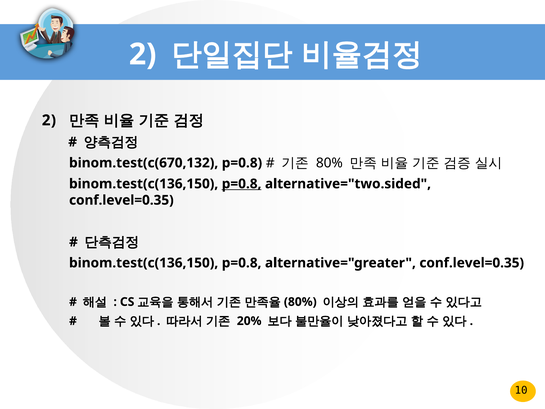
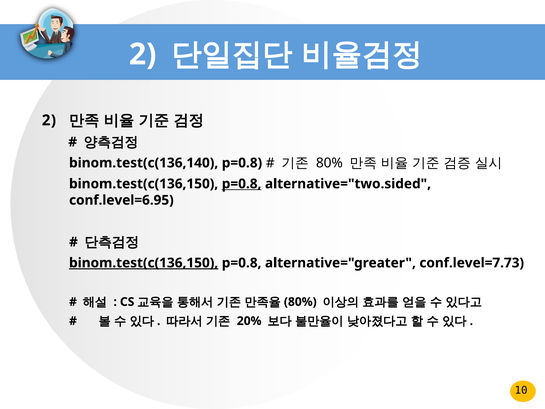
binom.test(c(670,132: binom.test(c(670,132 -> binom.test(c(136,140 (144, 163)
conf.level=0.35: conf.level=0.35 -> conf.level=6.95 (121, 200)
binom.test(c(136,150 underline: none -> present (144, 263)
alternative="greater conf.level=0.35: conf.level=0.35 -> conf.level=7.73 (472, 263)
